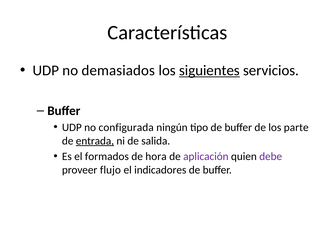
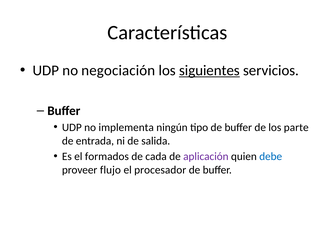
demasiados: demasiados -> negociación (118, 70)
configurada: configurada -> implementa (126, 127)
entrada underline: present -> none (95, 140)
hora: hora -> cada (156, 156)
debe colour: purple -> blue (271, 156)
indicadores: indicadores -> procesador (160, 169)
